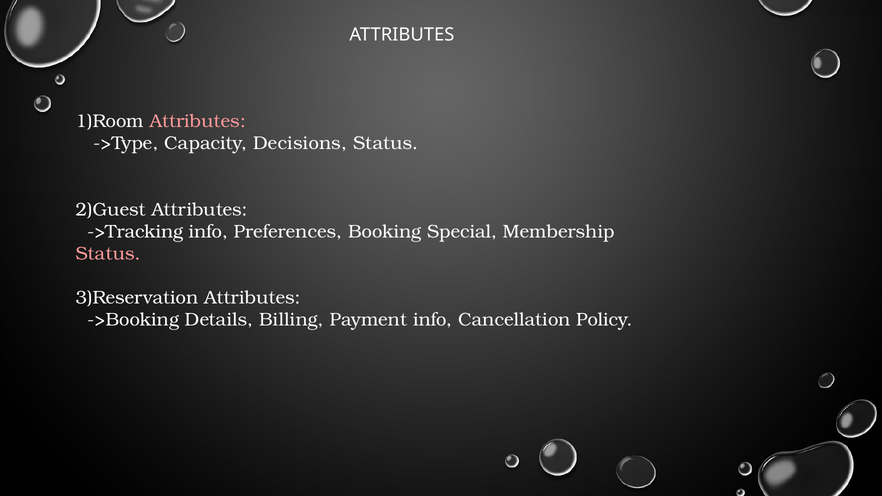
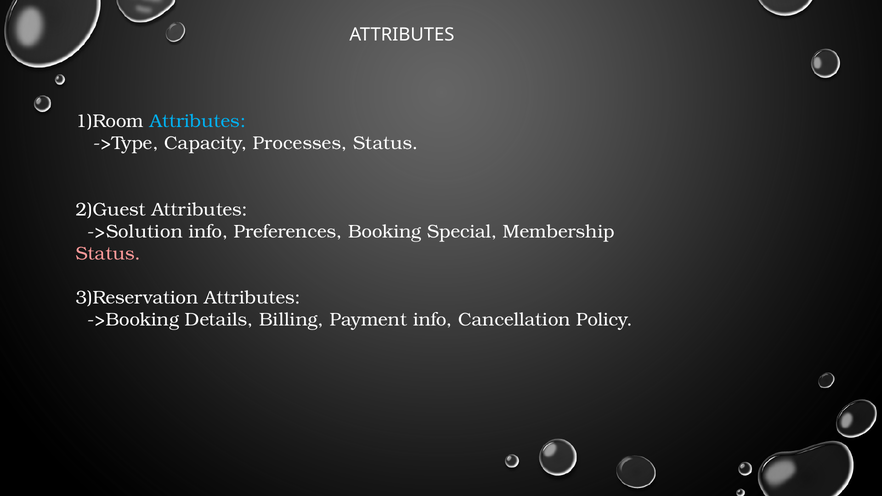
Attributes colour: pink -> light blue (198, 121)
Decisions: Decisions -> Processes (300, 143)
->Tracking: ->Tracking -> ->Solution (135, 232)
